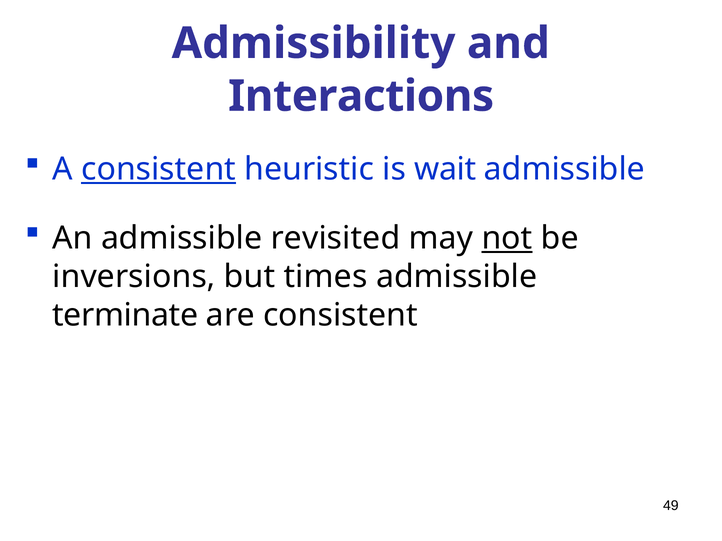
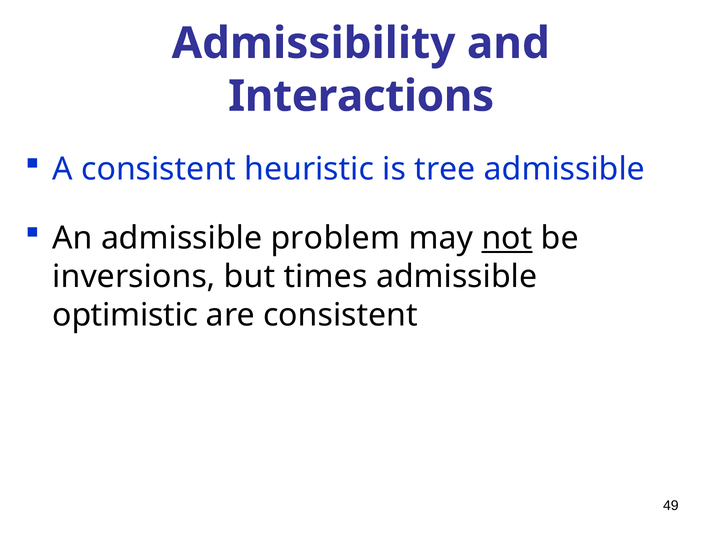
consistent underline: present -> none (159, 170)
wait: wait -> tree (445, 170)
revisited: revisited -> problem (335, 239)
terminate: terminate -> optimistic (125, 316)
